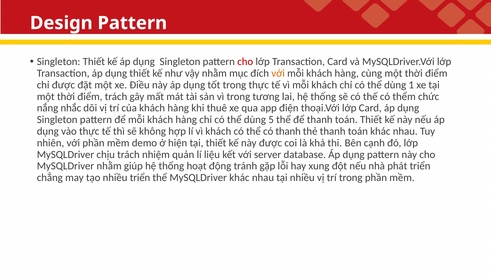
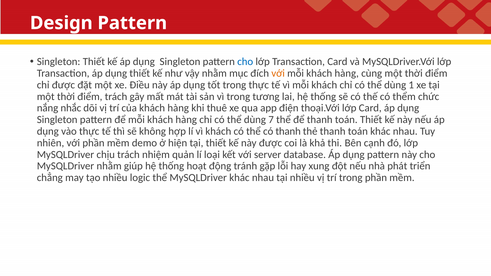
cho colour: red -> blue (245, 62)
5: 5 -> 7 (271, 120)
liệu: liệu -> loại (212, 155)
nhiều triển: triển -> logic (140, 178)
